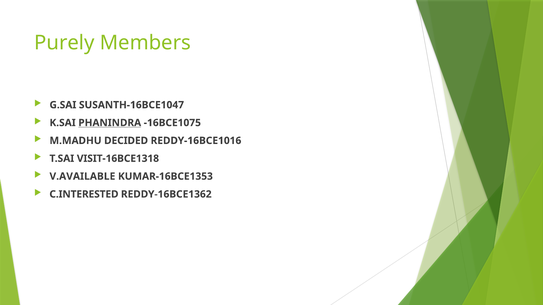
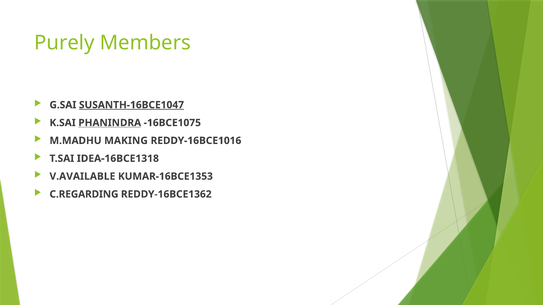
SUSANTH-16BCE1047 underline: none -> present (131, 105)
DECIDED: DECIDED -> MAKING (126, 141)
VISIT-16BCE1318: VISIT-16BCE1318 -> IDEA-16BCE1318 (118, 159)
C.INTERESTED: C.INTERESTED -> C.REGARDING (84, 194)
